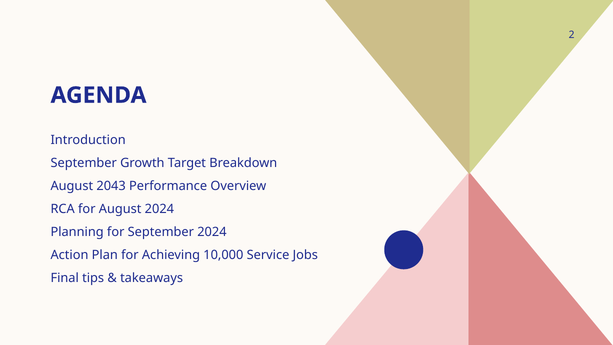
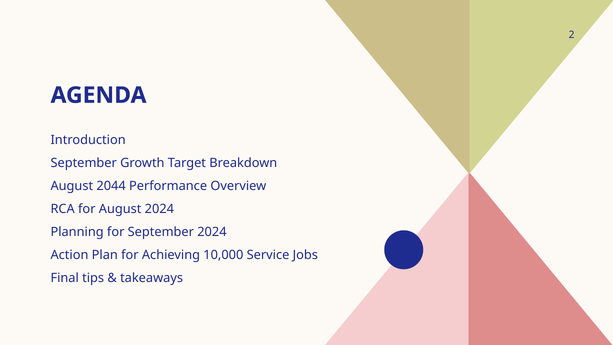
2043: 2043 -> 2044 (111, 186)
